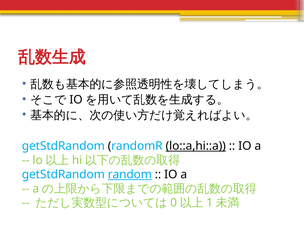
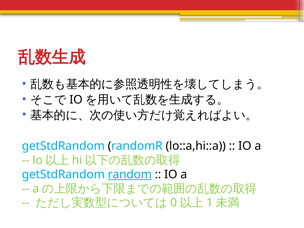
lo::a,hi::a underline: present -> none (196, 146)
